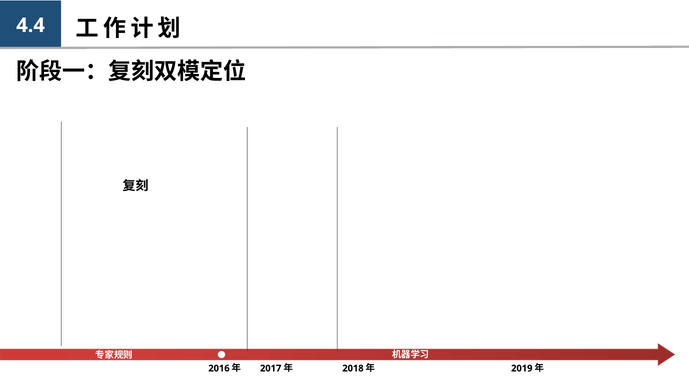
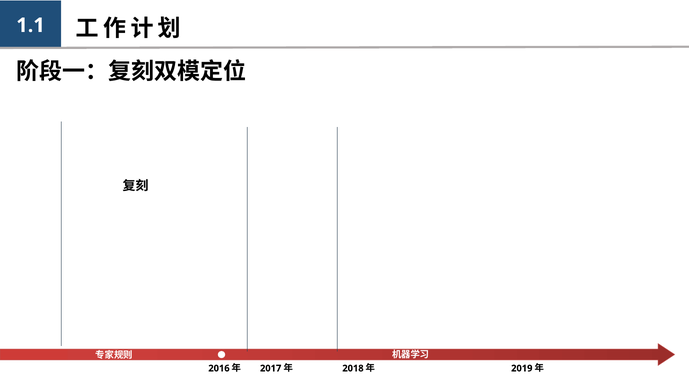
4.4: 4.4 -> 1.1 (31, 25)
